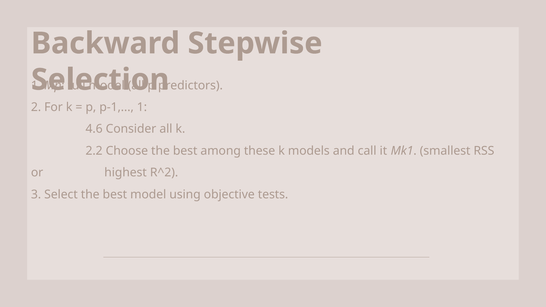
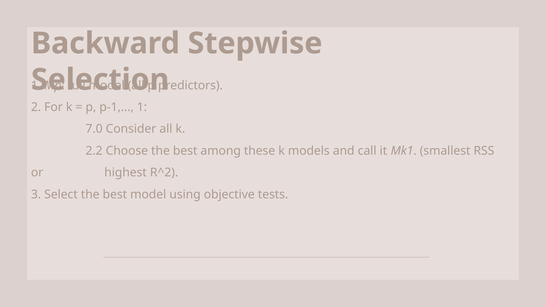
4.6: 4.6 -> 7.0 (94, 129)
